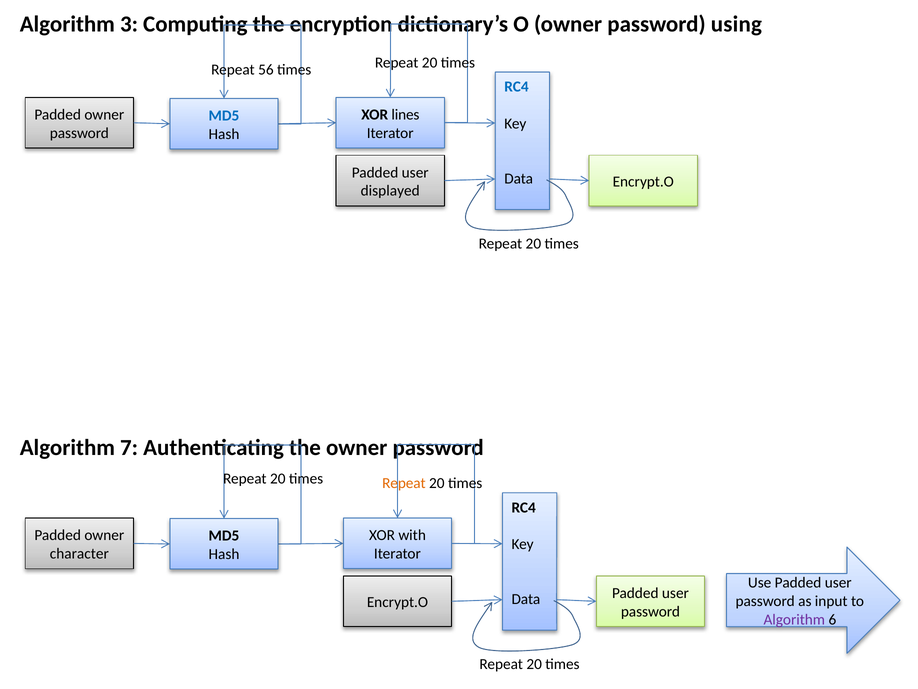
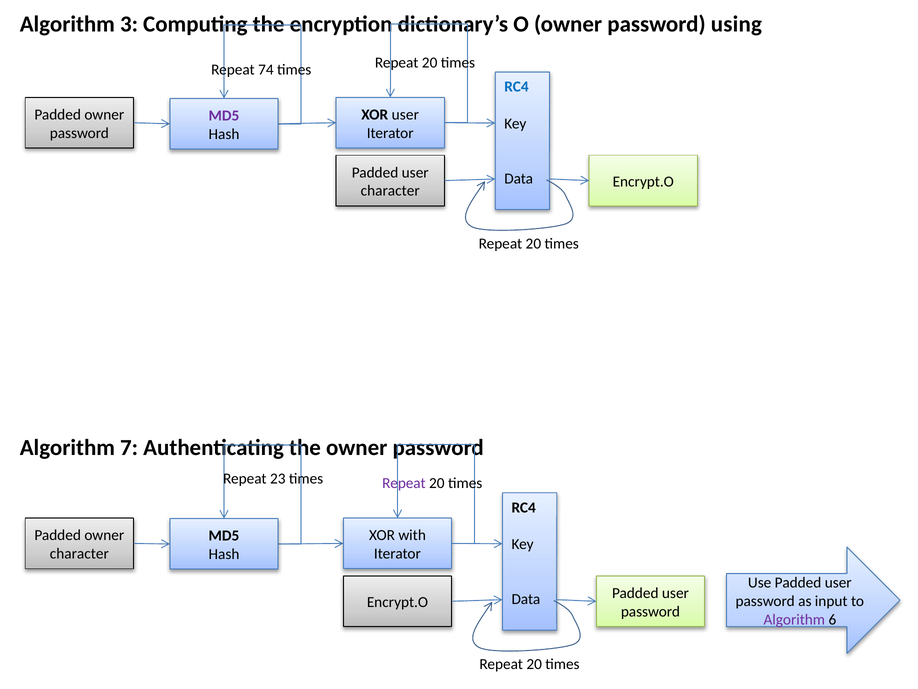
56: 56 -> 74 (266, 70)
XOR lines: lines -> user (405, 115)
MD5 colour: blue -> purple (224, 116)
displayed: displayed -> character (390, 191)
20: 20 -> 23 (278, 478)
Repeat colour: orange -> purple (404, 483)
